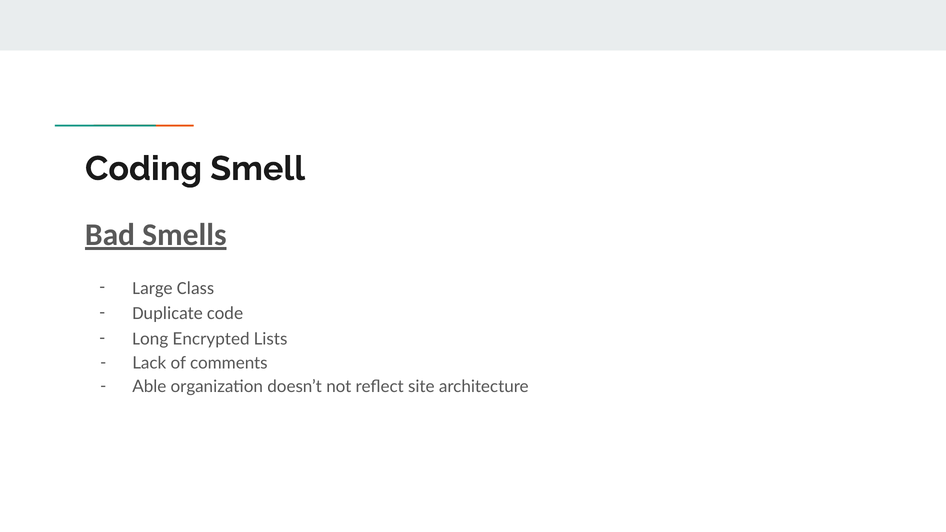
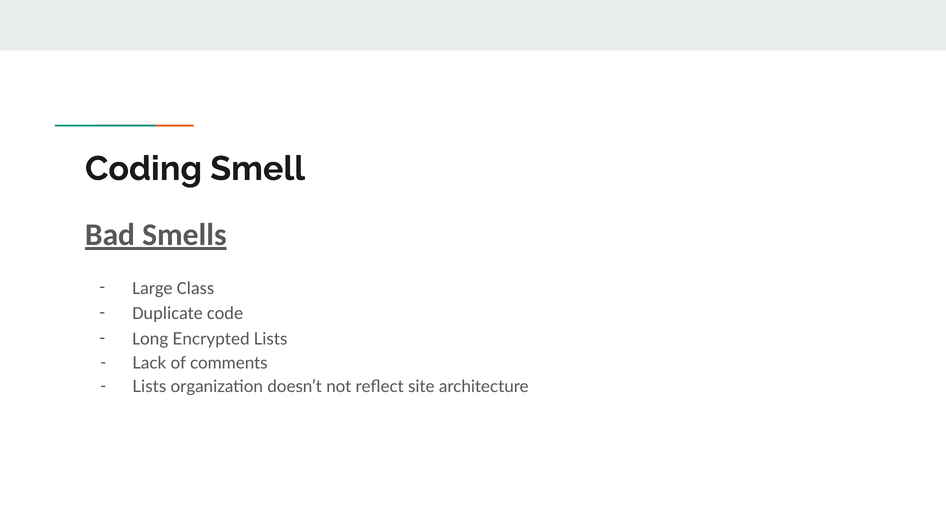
Able: Able -> Lists (149, 387)
